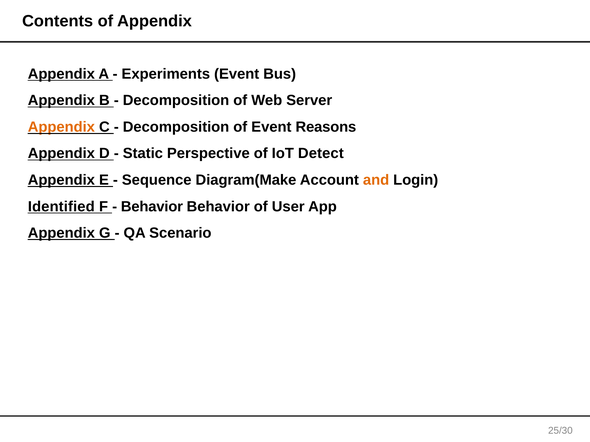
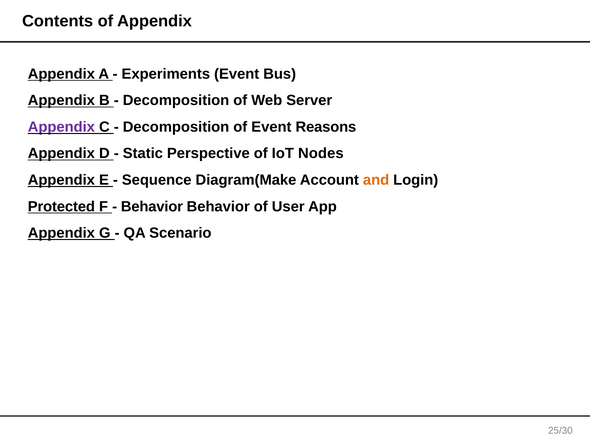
Appendix colour: orange -> purple (61, 127)
Detect: Detect -> Nodes (321, 154)
Identified: Identified -> Protected (61, 207)
